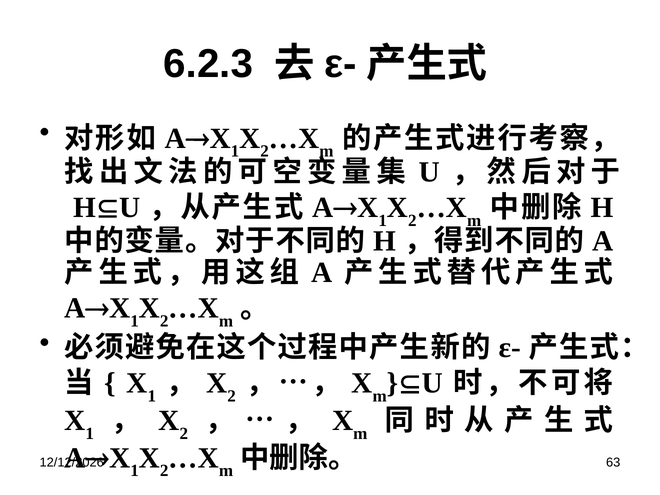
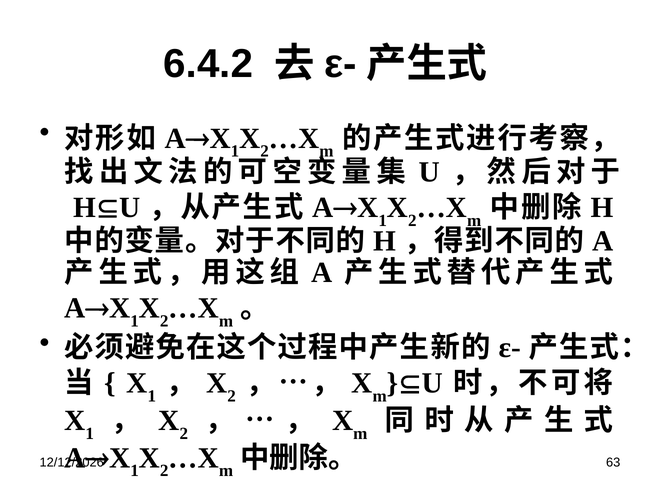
6.2.3: 6.2.3 -> 6.4.2 (208, 64)
